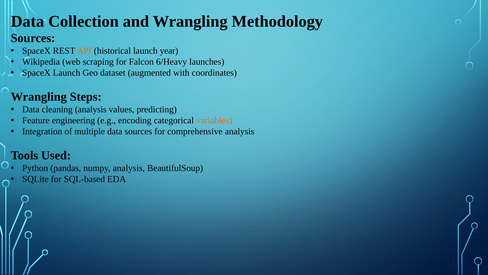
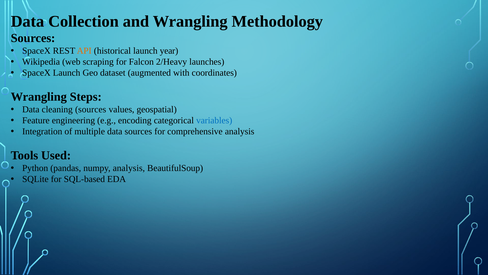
6/Heavy: 6/Heavy -> 2/Heavy (172, 62)
cleaning analysis: analysis -> sources (91, 109)
predicting: predicting -> geospatial (157, 109)
variables colour: orange -> blue (214, 120)
